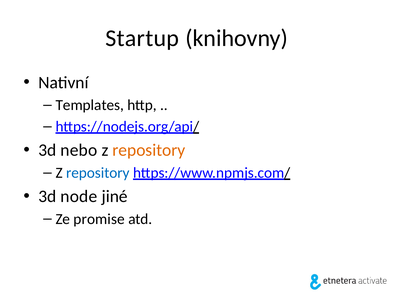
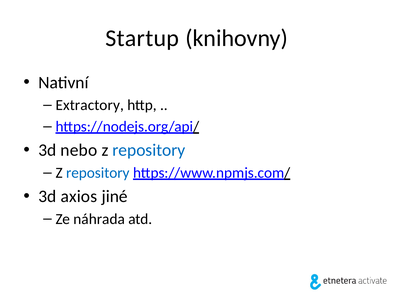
Templates: Templates -> Extractory (90, 105)
repository colour: orange -> blue (149, 150)
node: node -> axios (79, 196)
promise: promise -> náhrada (99, 219)
